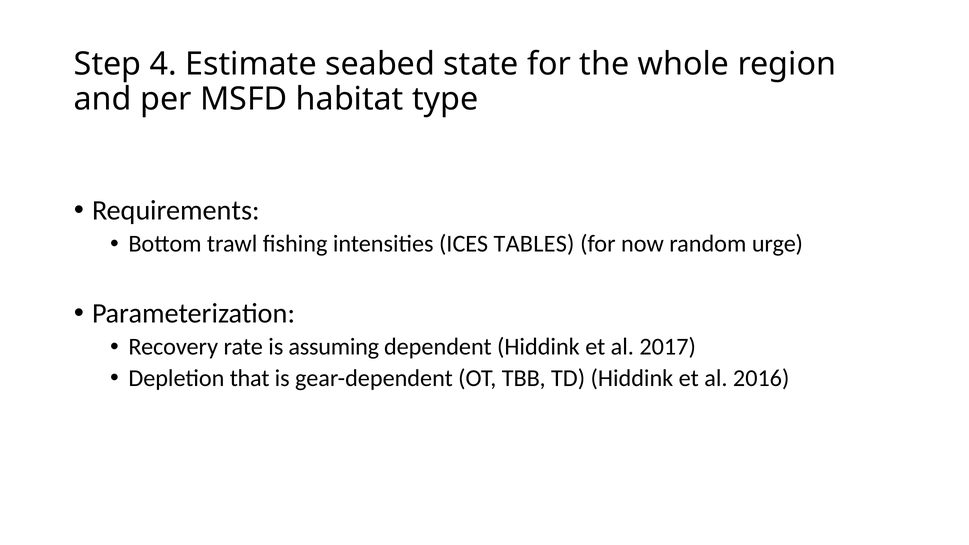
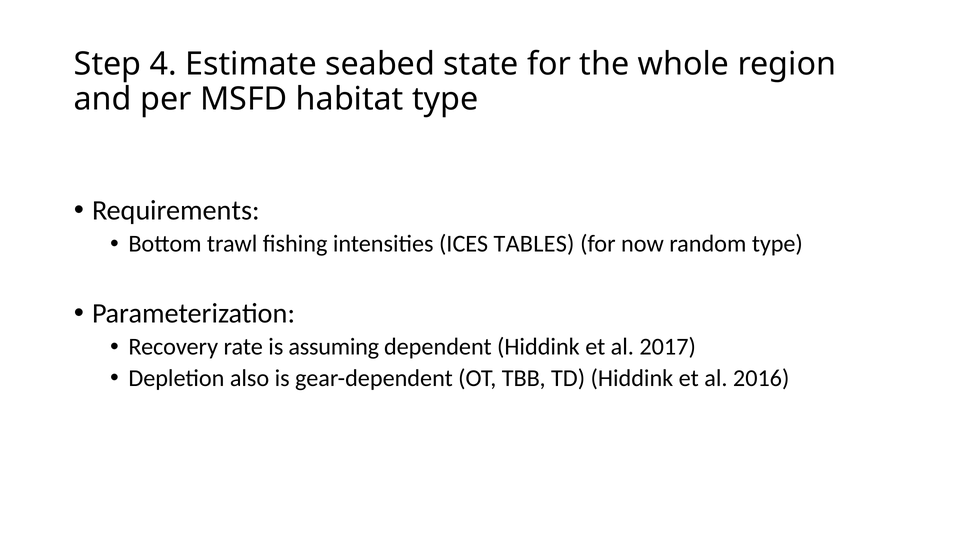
random urge: urge -> type (777, 244)
that: that -> also (250, 378)
